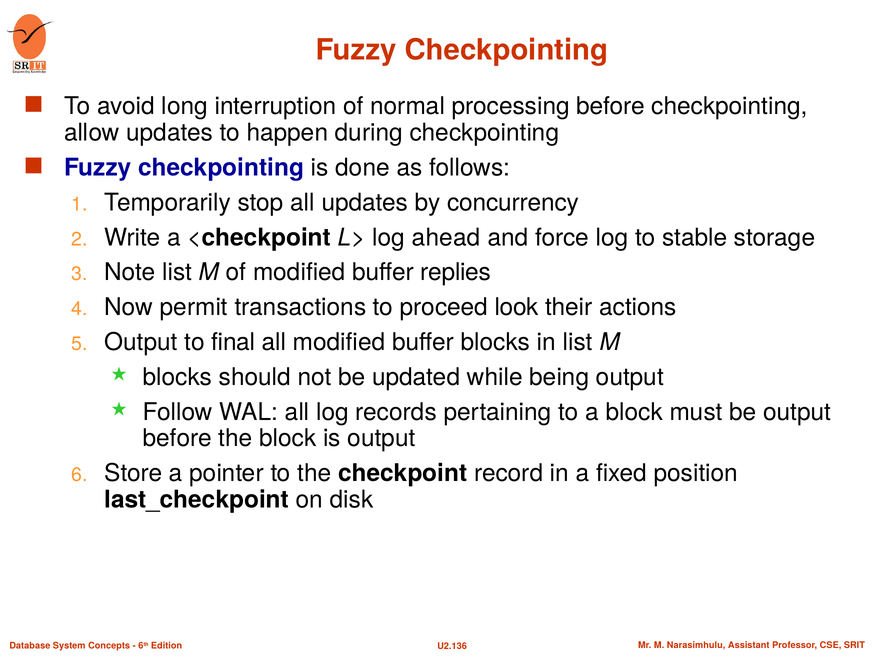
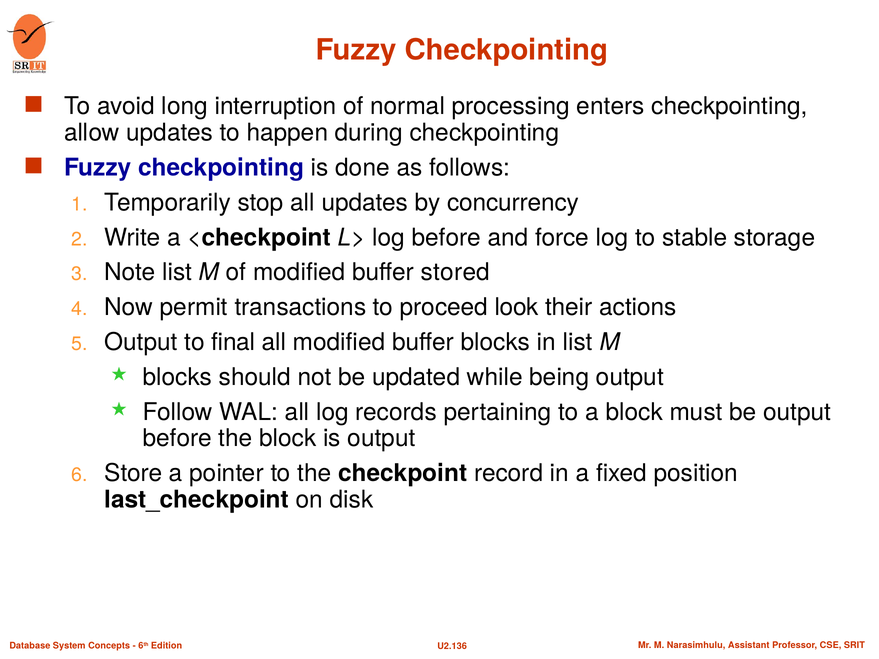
processing before: before -> enters (610, 106)
log ahead: ahead -> before (446, 238)
replies: replies -> stored (455, 272)
